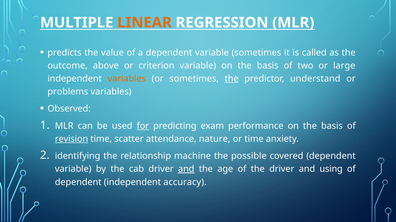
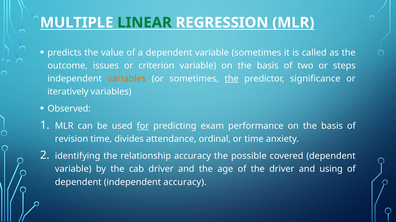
LINEAR colour: orange -> green (145, 23)
above: above -> issues (106, 66)
large: large -> steps (344, 66)
understand: understand -> significance (315, 79)
problems: problems -> iteratively (68, 92)
revision underline: present -> none (72, 139)
scatter: scatter -> divides (129, 139)
nature: nature -> ordinal (215, 139)
relationship machine: machine -> accuracy (193, 157)
and underline: present -> none (186, 170)
